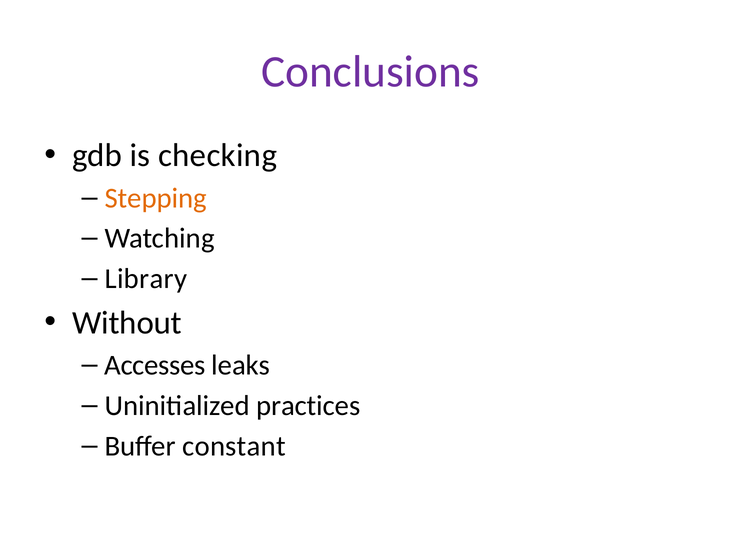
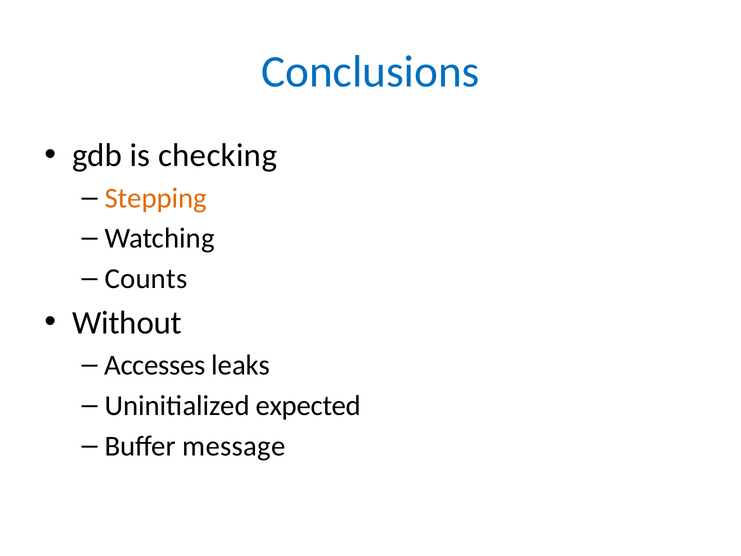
Conclusions colour: purple -> blue (370, 72)
Library: Library -> Counts (146, 279)
practices: practices -> expected (308, 406)
constant: constant -> message (234, 446)
